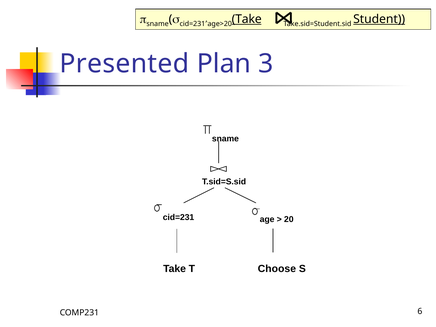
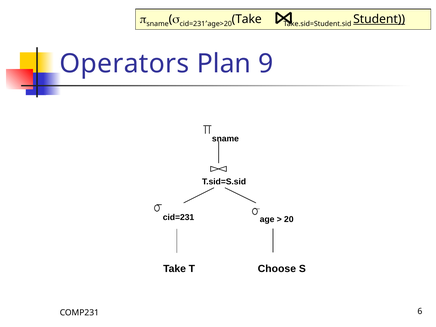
Take underline: present -> none (247, 19)
Presented: Presented -> Operators (124, 64)
3: 3 -> 9 (266, 64)
